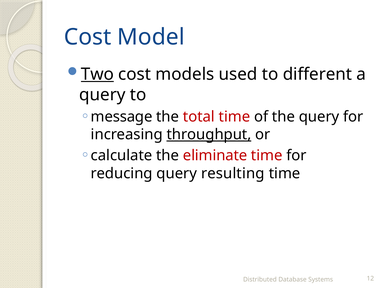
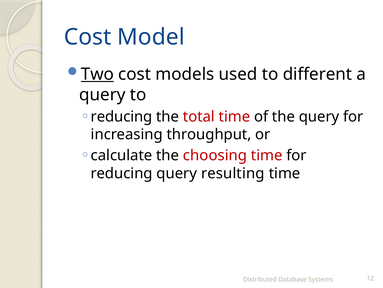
message: message -> reducing (122, 116)
throughput underline: present -> none (209, 134)
eliminate: eliminate -> choosing (215, 155)
